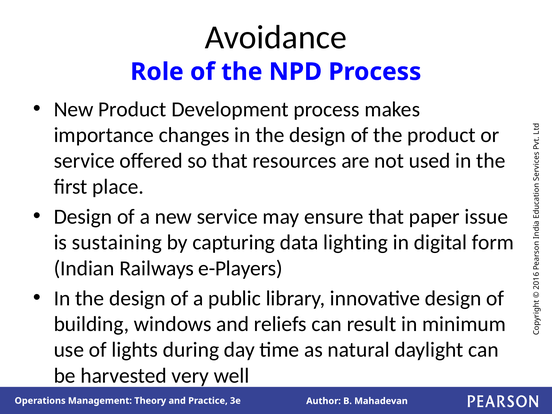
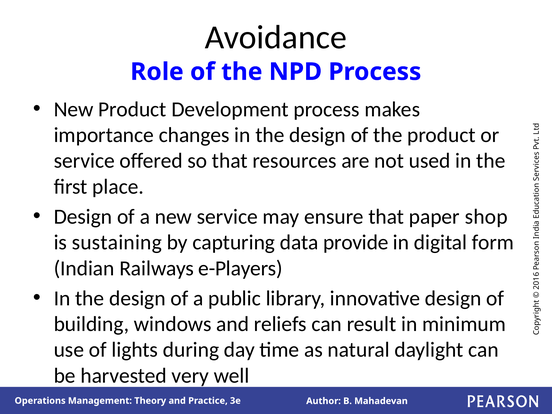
issue: issue -> shop (486, 217)
lighting: lighting -> provide (356, 242)
